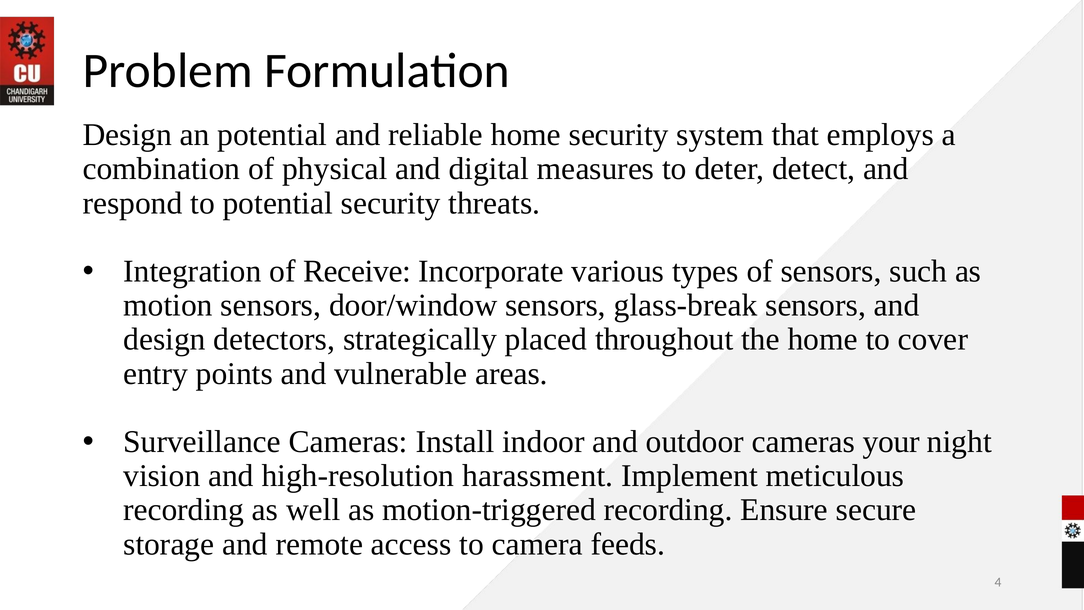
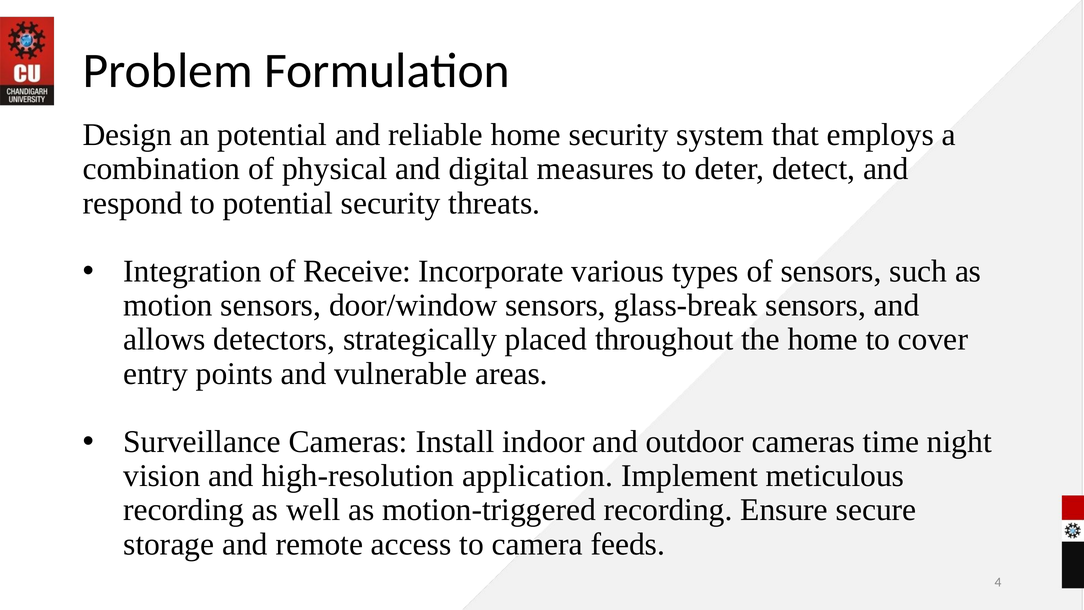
design: design -> allows (164, 339)
your: your -> time (891, 442)
harassment: harassment -> application (538, 476)
